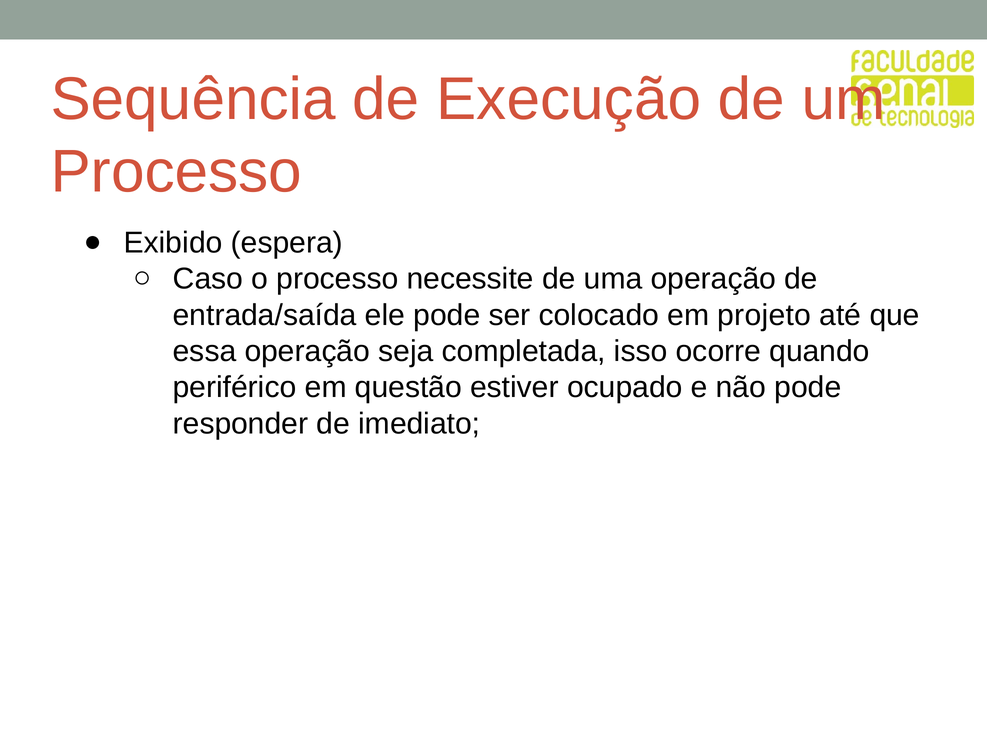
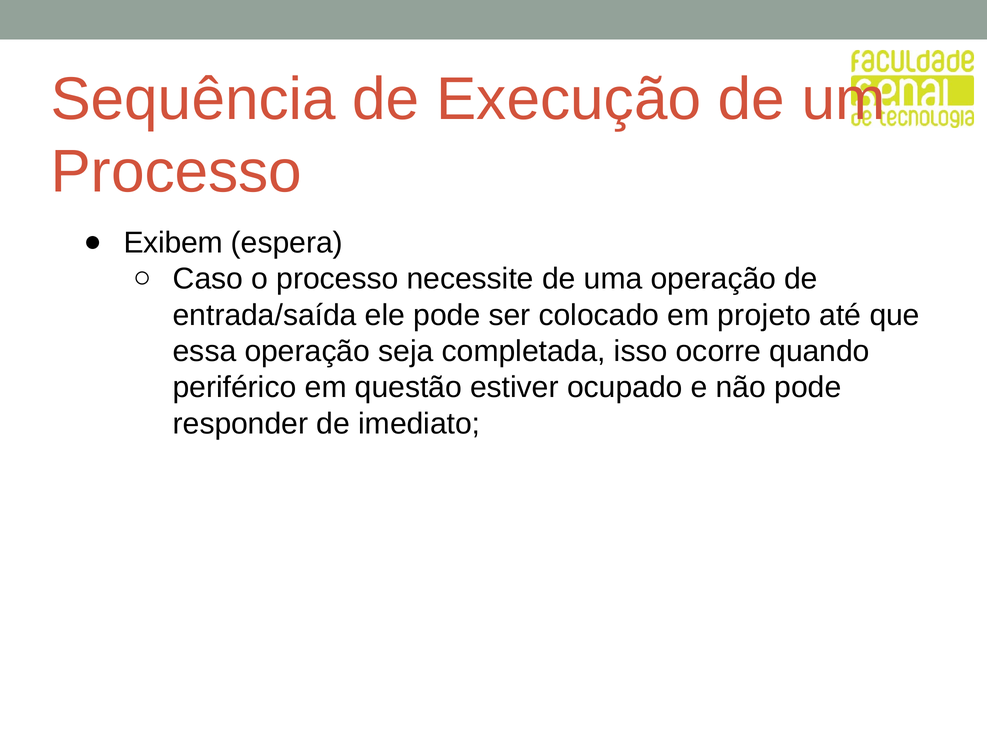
Exibido: Exibido -> Exibem (173, 243)
